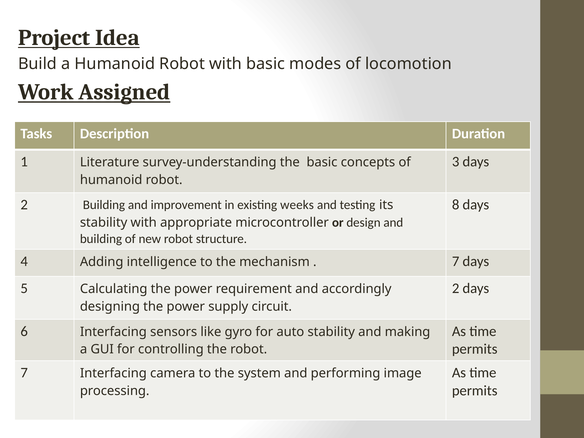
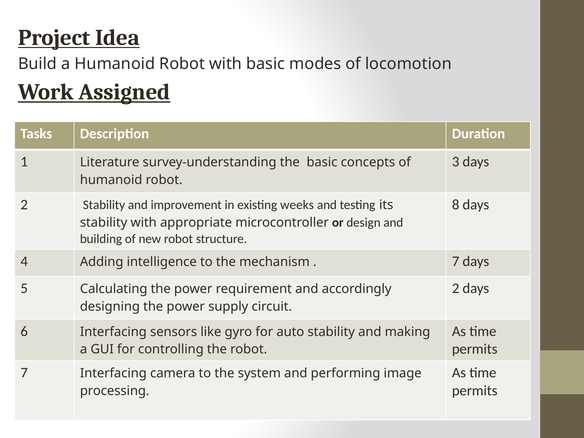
2 Building: Building -> Stability (104, 205)
